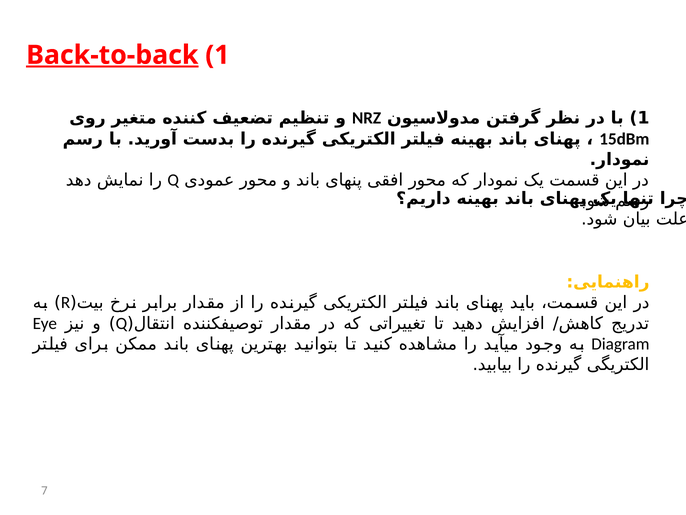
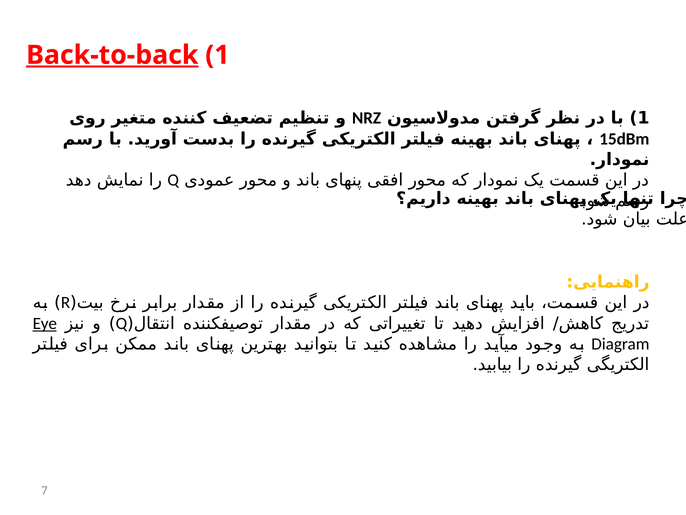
Eye underline: none -> present (45, 323)
